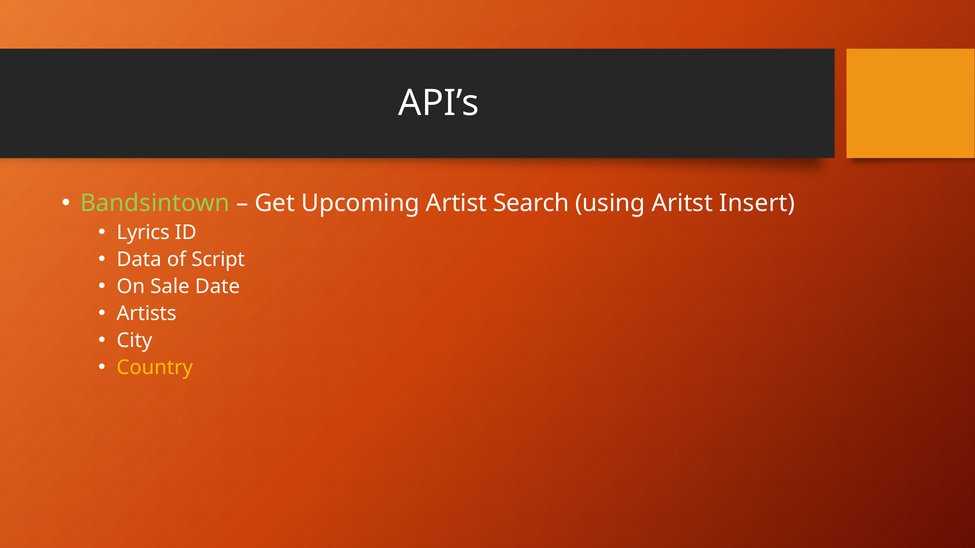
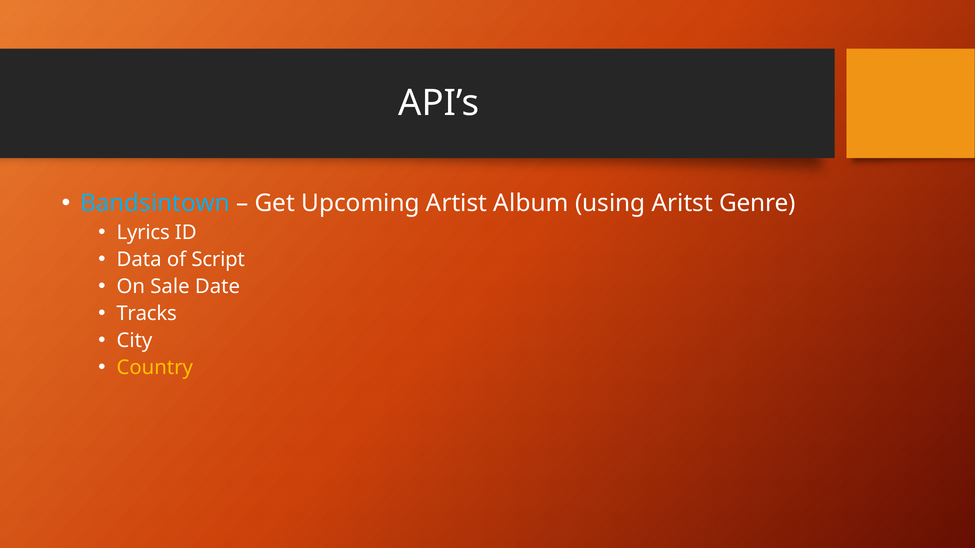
Bandsintown colour: light green -> light blue (155, 204)
Search: Search -> Album (531, 204)
Insert: Insert -> Genre (757, 204)
Artists: Artists -> Tracks (147, 314)
